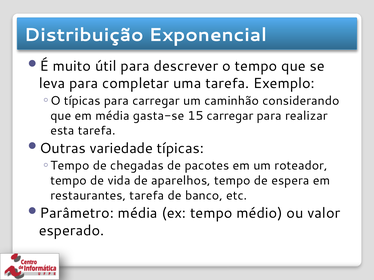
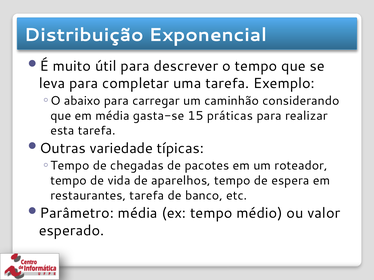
típicas: típicas -> abaixo (82, 101)
15 carregar: carregar -> práticas (230, 116)
